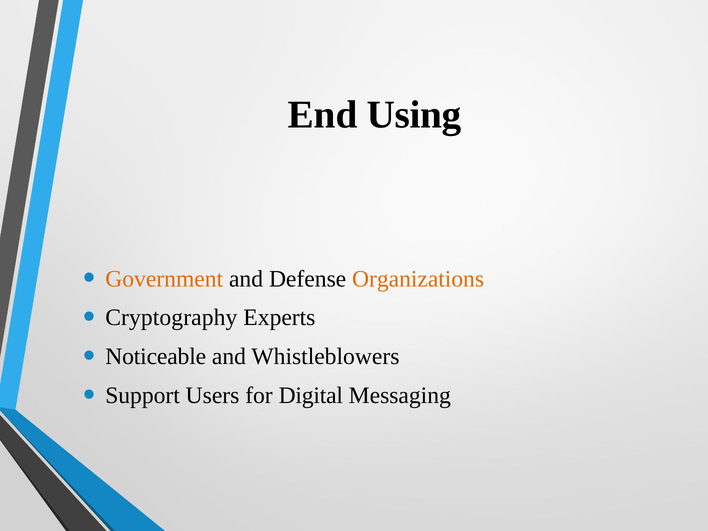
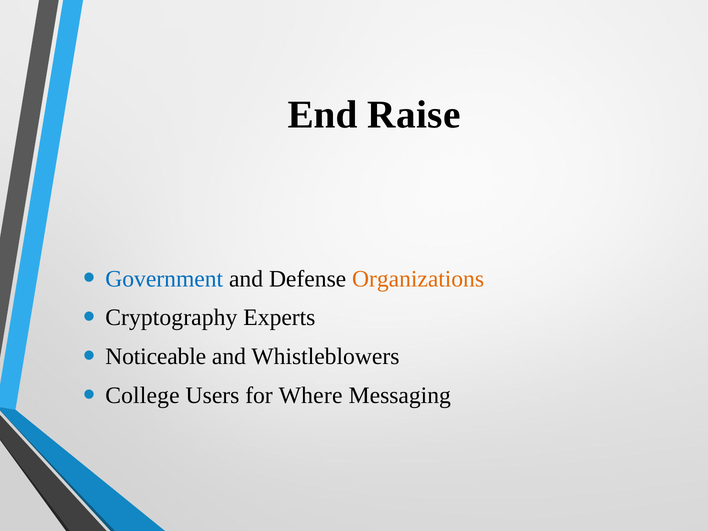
Using: Using -> Raise (414, 115)
Government colour: orange -> blue (164, 279)
Support: Support -> College (142, 396)
Digital: Digital -> Where (311, 396)
